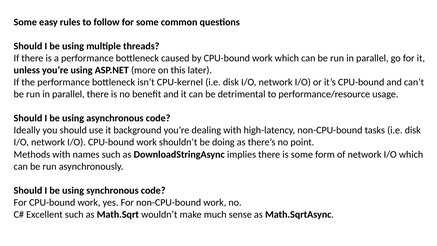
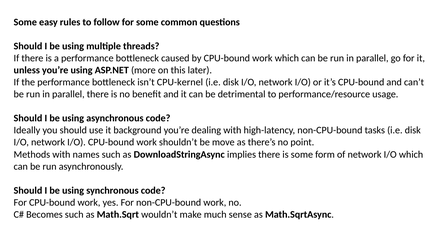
doing: doing -> move (223, 142)
Excellent: Excellent -> Becomes (44, 214)
